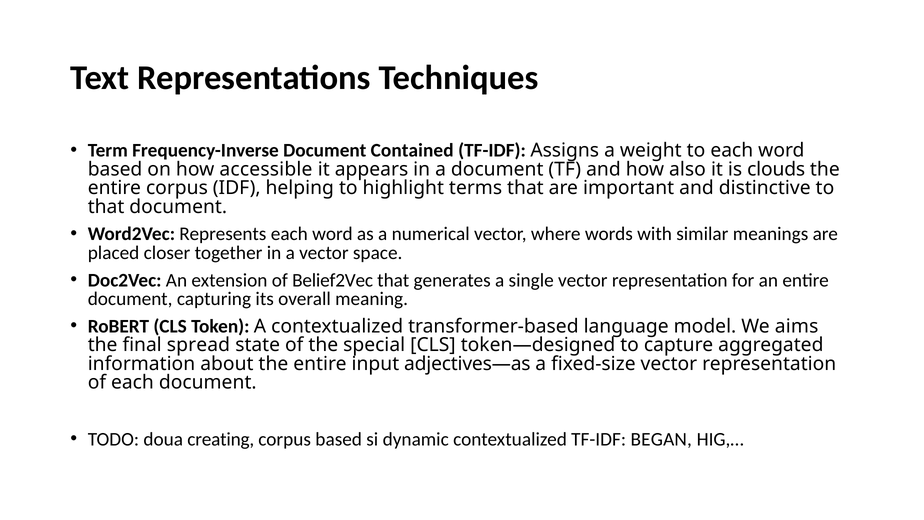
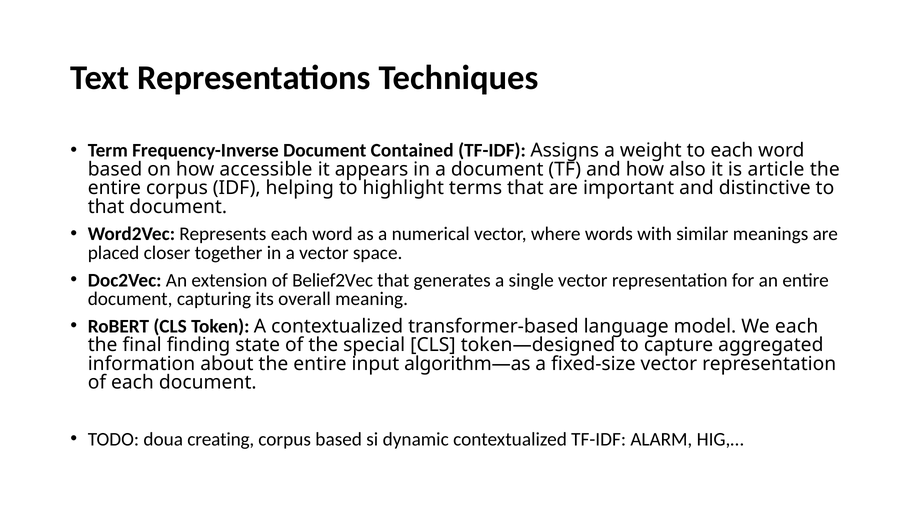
clouds: clouds -> article (776, 169)
We aims: aims -> each (797, 326)
spread: spread -> finding (199, 345)
adjectives—as: adjectives—as -> algorithm—as (467, 364)
BEGAN: BEGAN -> ALARM (661, 439)
